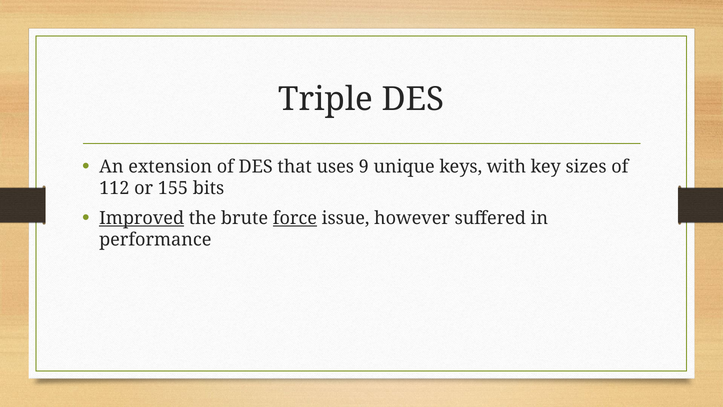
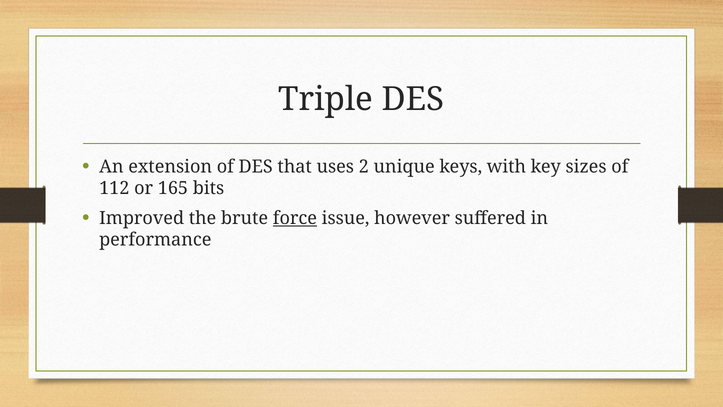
9: 9 -> 2 (364, 166)
155: 155 -> 165 (173, 188)
Improved underline: present -> none (142, 218)
